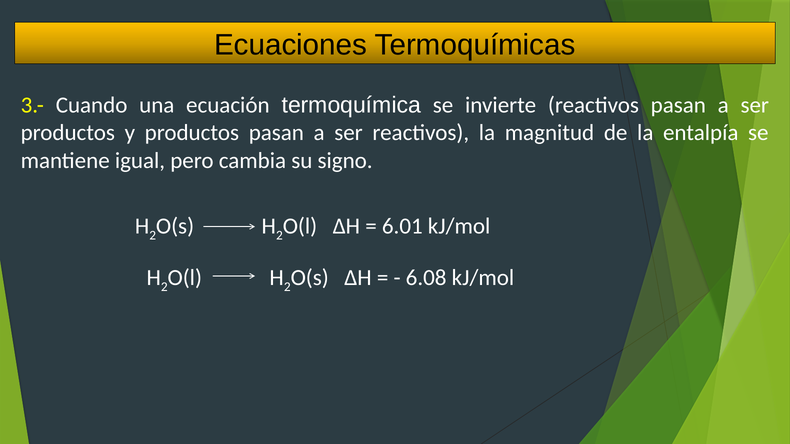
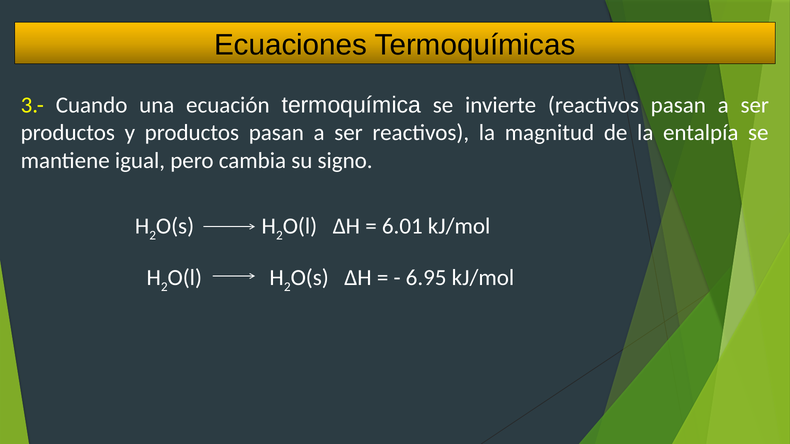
6.08: 6.08 -> 6.95 (426, 278)
